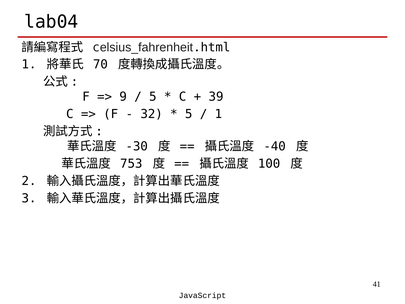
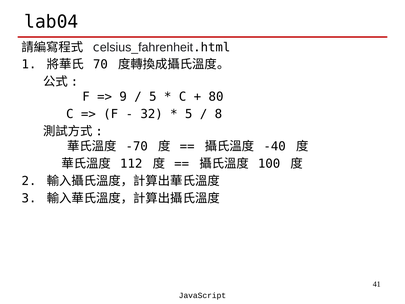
39: 39 -> 80 (216, 97)
1: 1 -> 8 (218, 114)
-30: -30 -> -70 (137, 146)
753: 753 -> 112 (131, 163)
